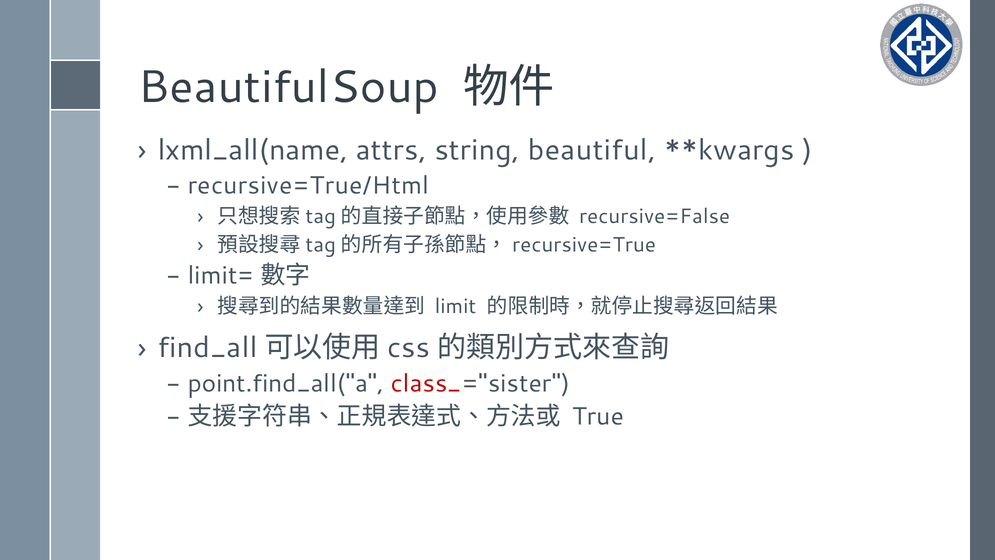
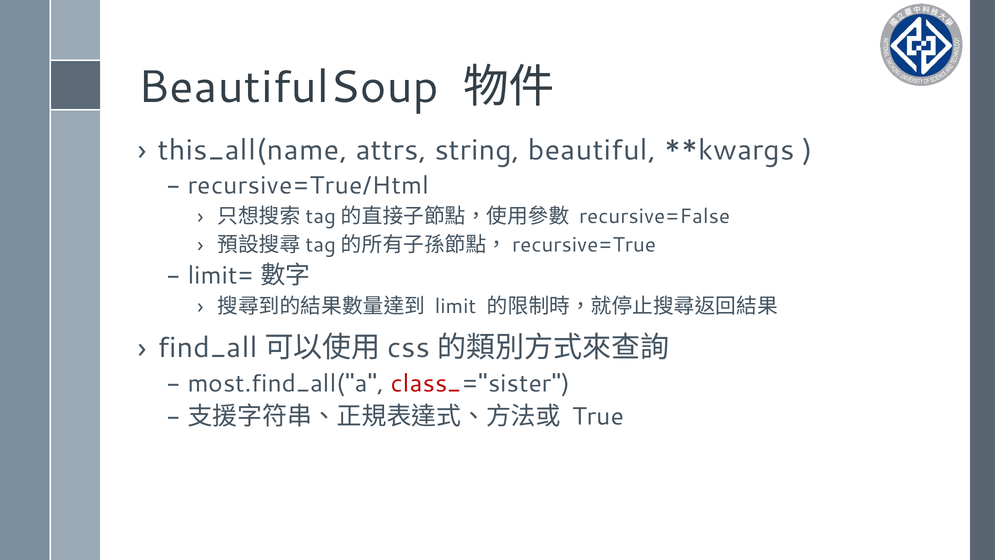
lxml_all(name: lxml_all(name -> this_all(name (253, 150)
point.find_all("a: point.find_all("a -> most.find_all("a (286, 383)
